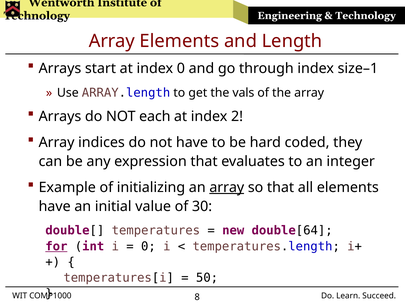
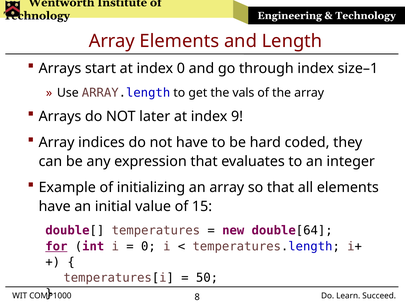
each: each -> later (155, 116)
2: 2 -> 9 (237, 116)
array underline: present -> none (227, 187)
30: 30 -> 15 (202, 206)
